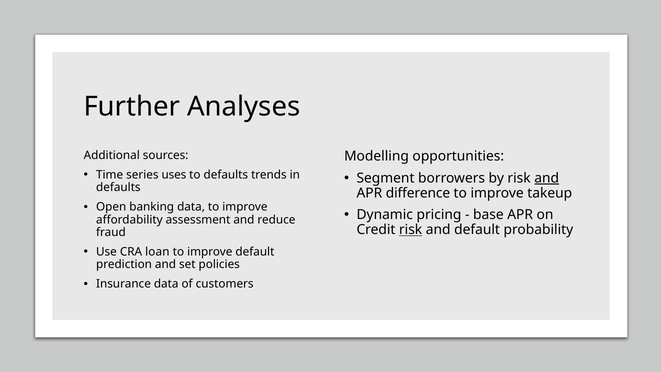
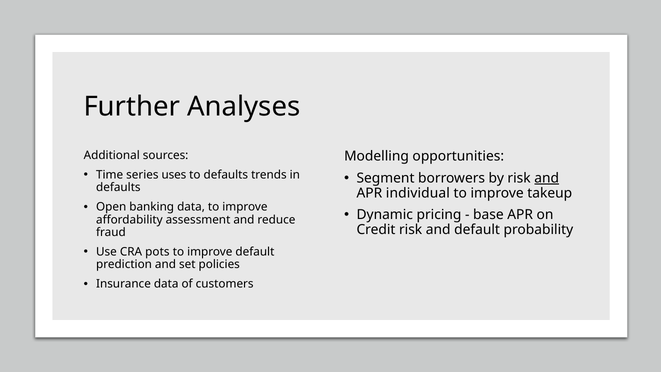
difference: difference -> individual (418, 193)
risk underline: present -> none (411, 230)
loan: loan -> pots (157, 252)
